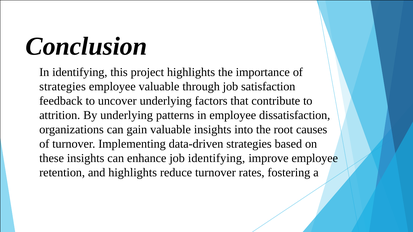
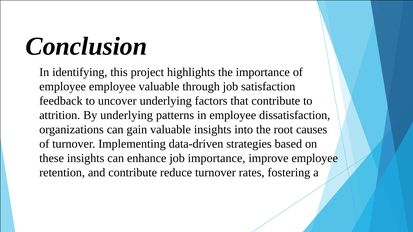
strategies: strategies -> employee (63, 87)
job identifying: identifying -> importance (217, 158)
and highlights: highlights -> contribute (133, 173)
